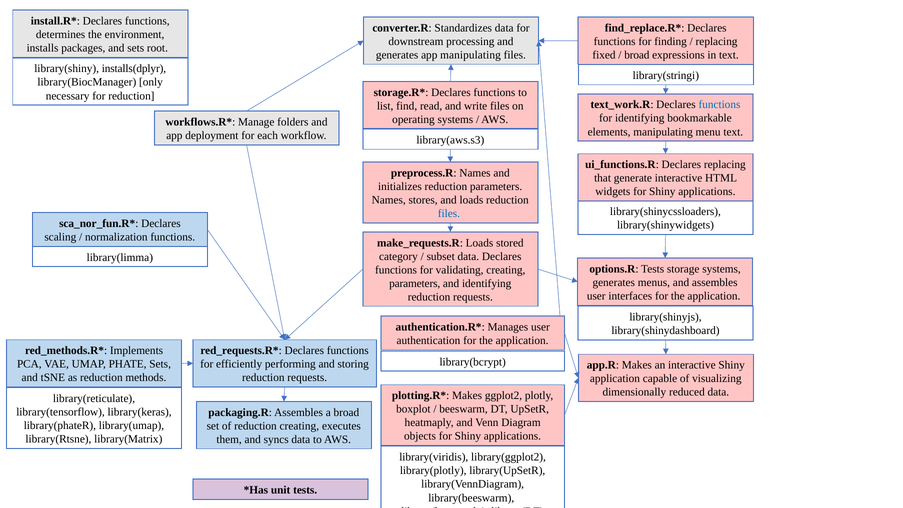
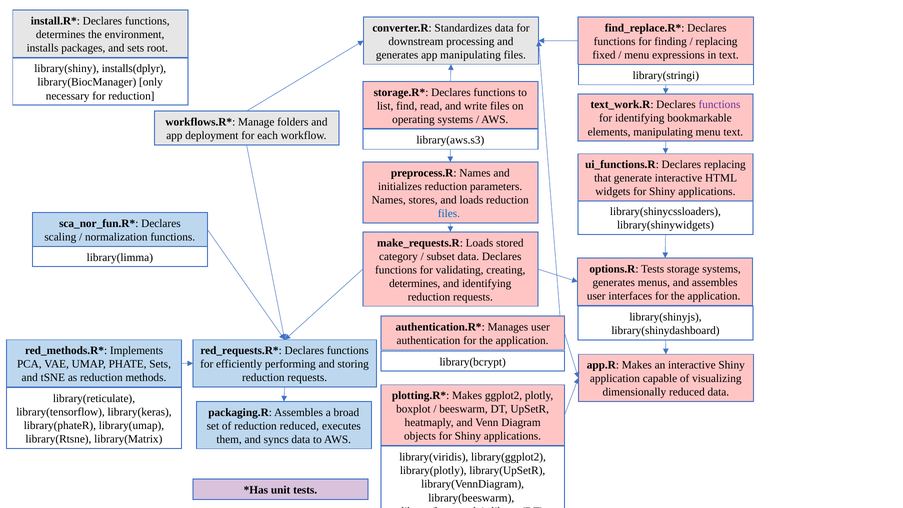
broad: broad -> menu (637, 55)
functions colour: blue -> purple (719, 105)
parameters: parameters -> determines (415, 283)
reduction creating: creating -> reduced (299, 426)
